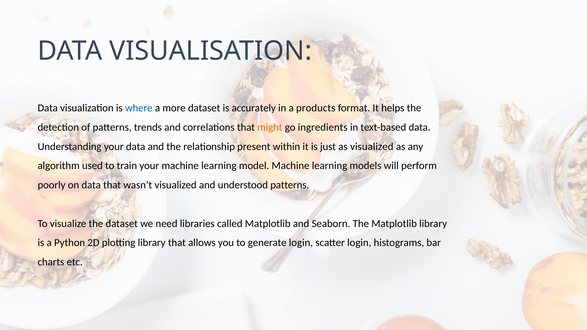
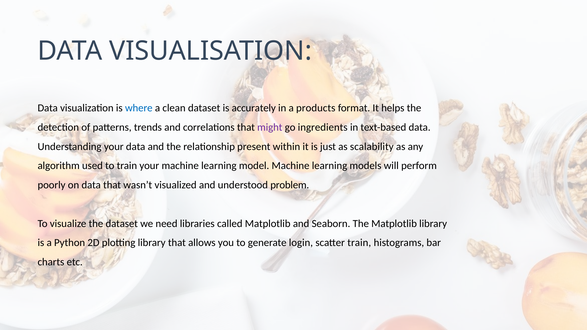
more: more -> clean (174, 108)
might colour: orange -> purple (270, 127)
as visualized: visualized -> scalability (372, 147)
understood patterns: patterns -> problem (290, 185)
scatter login: login -> train (359, 243)
